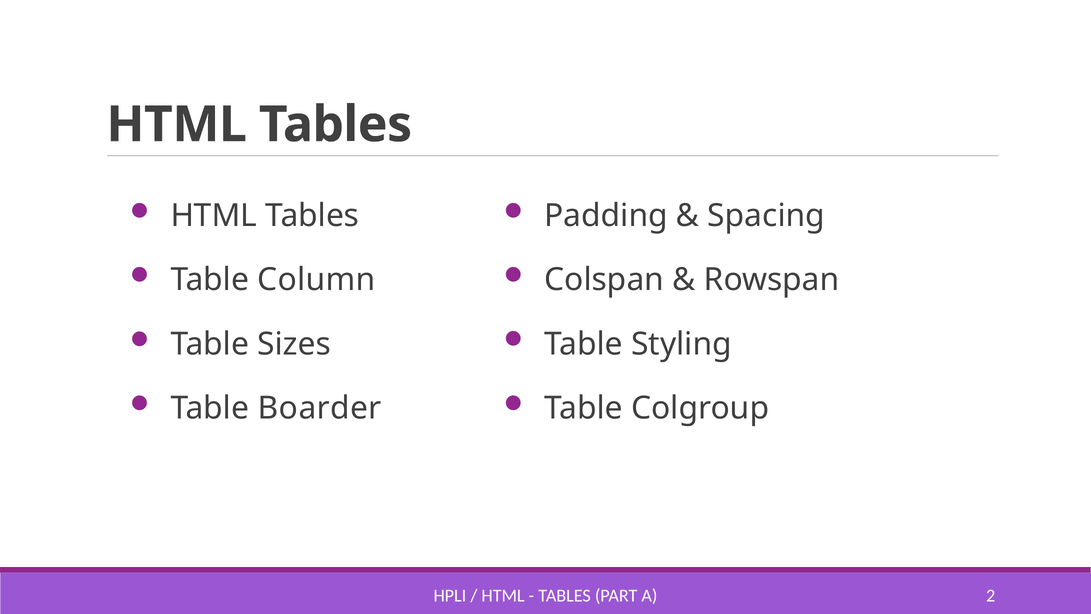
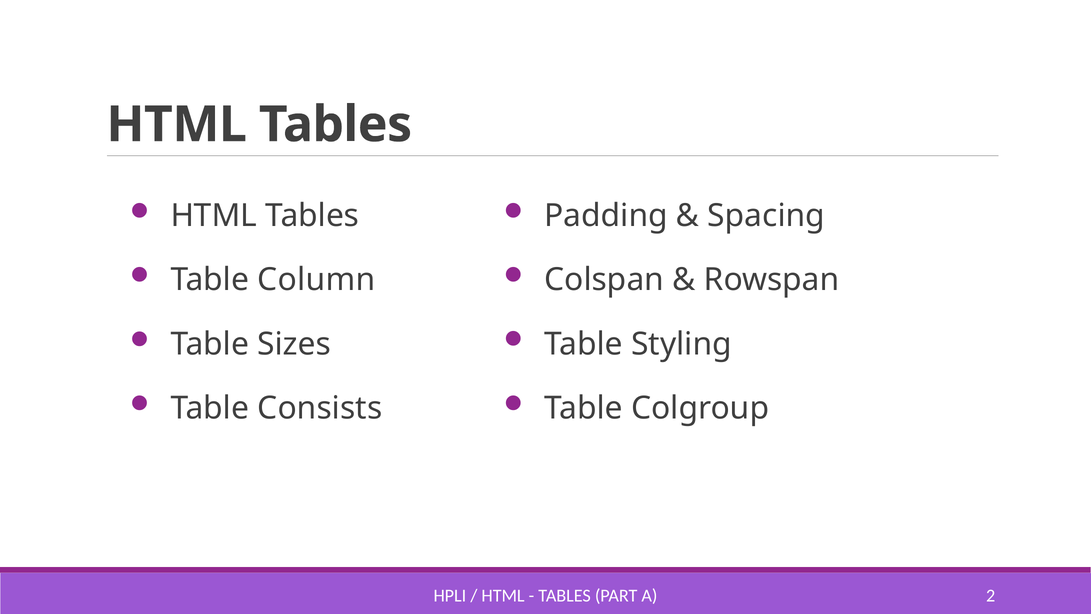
Boarder: Boarder -> Consists (320, 408)
